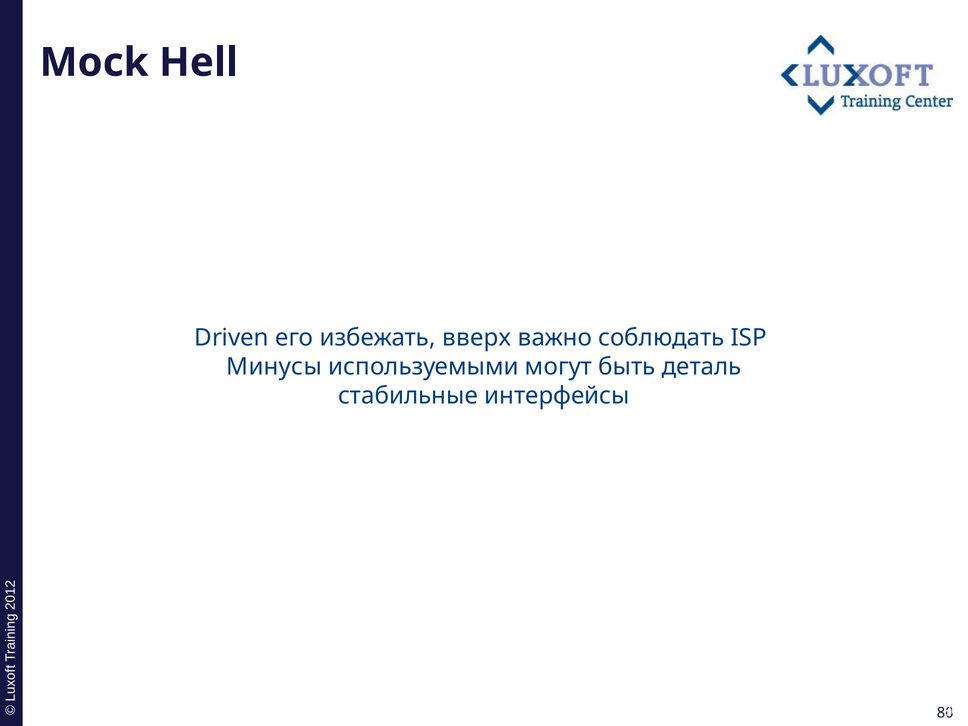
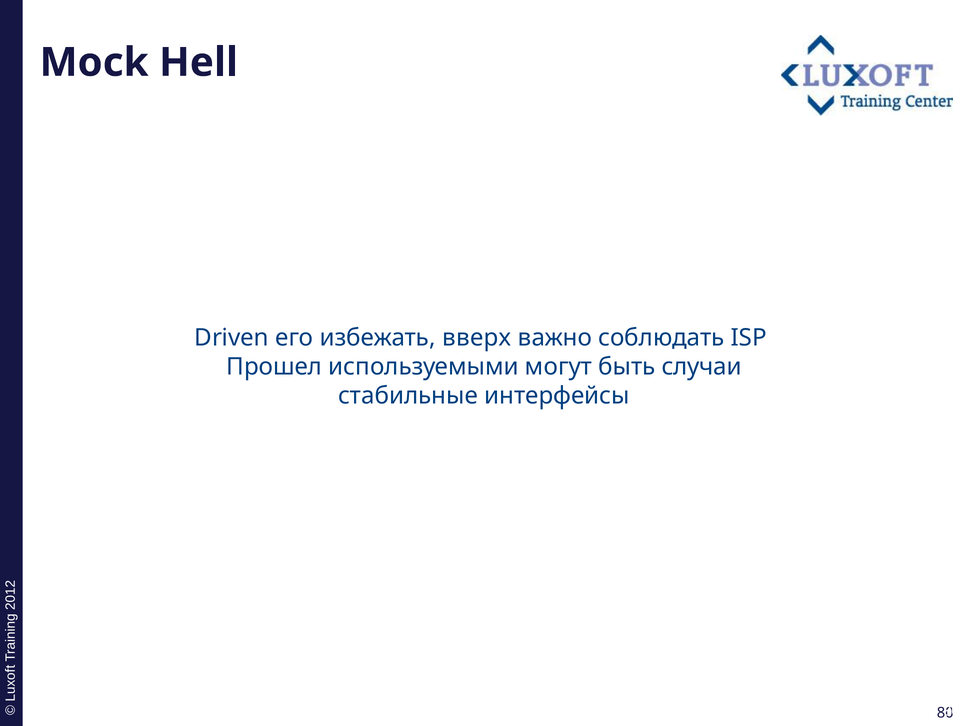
Минусы: Минусы -> Прошел (274, 367)
деталь: деталь -> случаи (702, 367)
